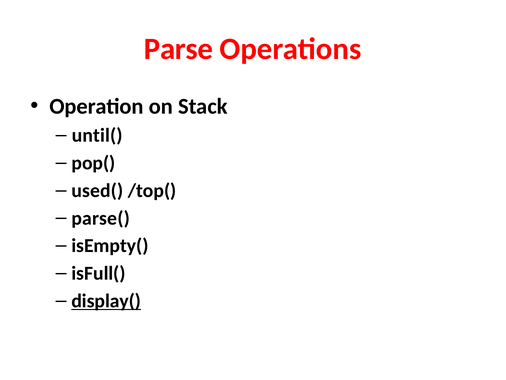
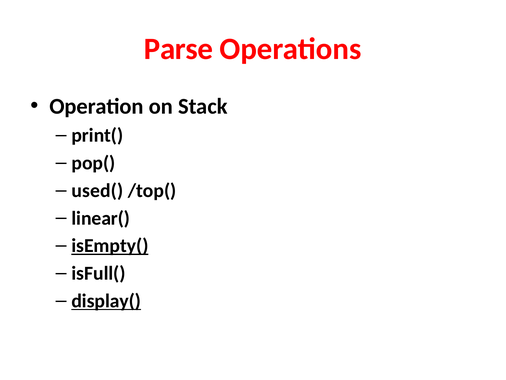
until(: until( -> print( (97, 135)
parse(: parse( -> linear( (101, 218)
isEmpty( underline: none -> present (110, 245)
